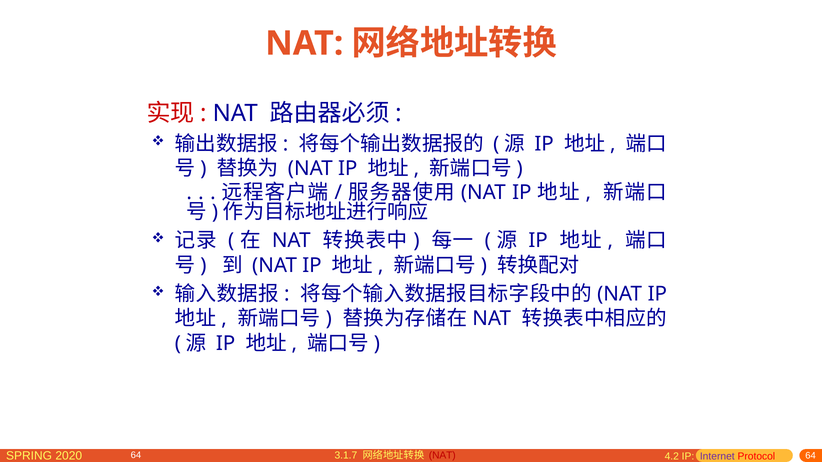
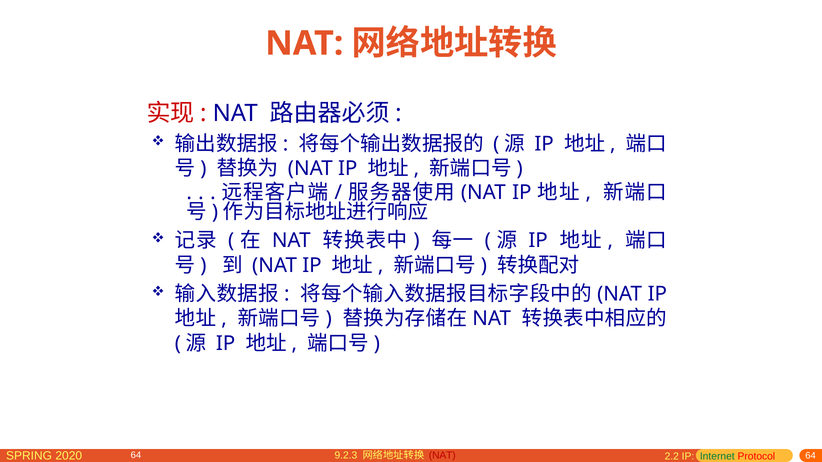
3.1.7: 3.1.7 -> 9.2.3 (346, 456)
4.2: 4.2 -> 2.2 (672, 457)
Internet colour: purple -> green (717, 457)
